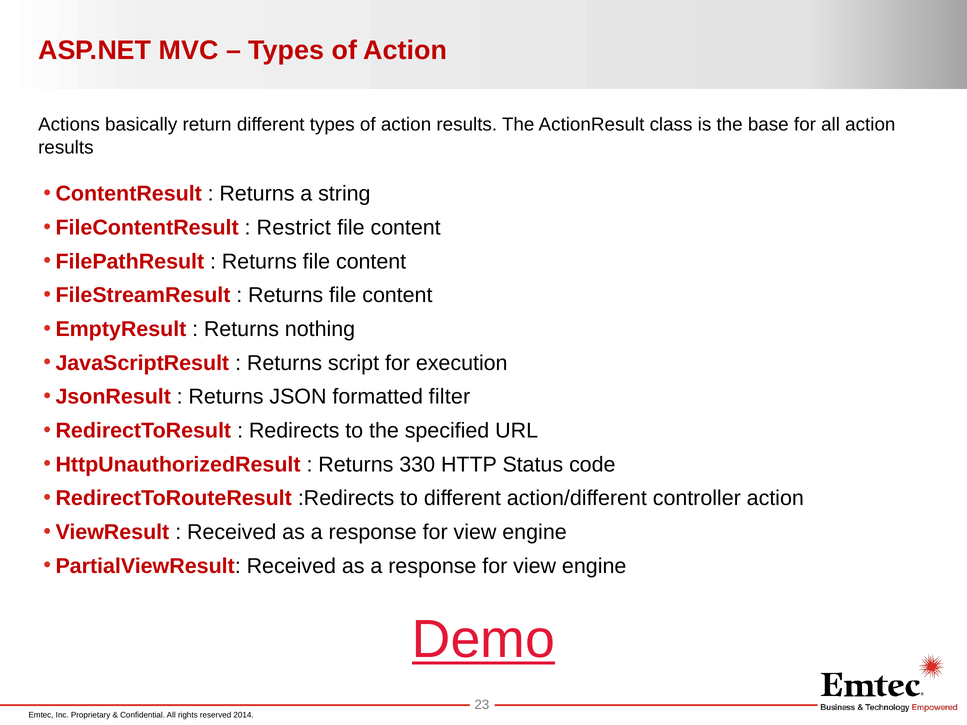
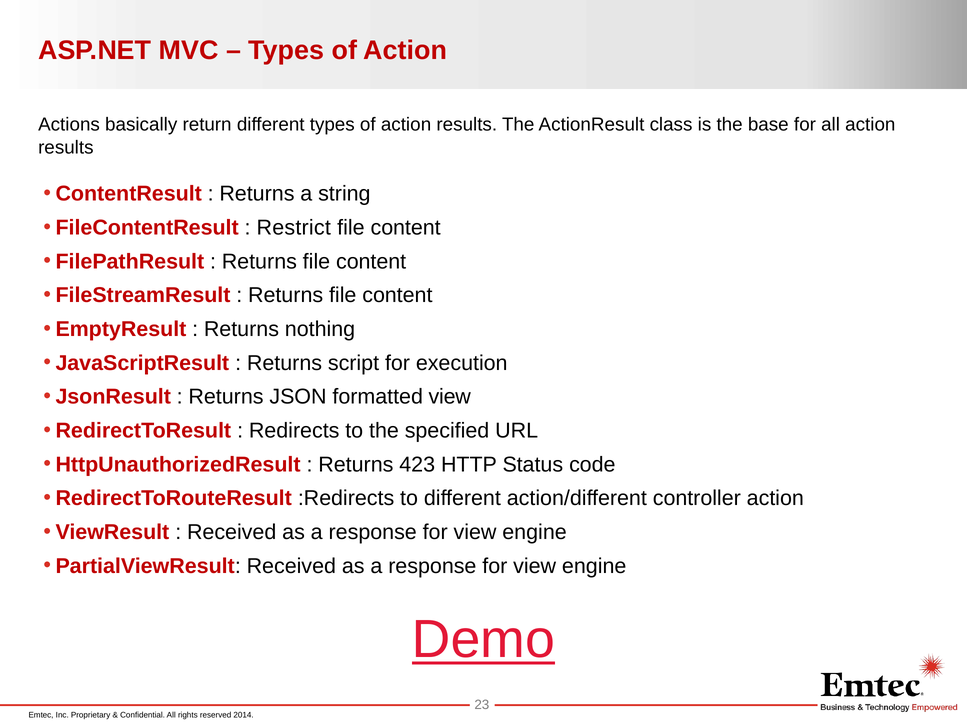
formatted filter: filter -> view (450, 397)
330: 330 -> 423 (417, 465)
